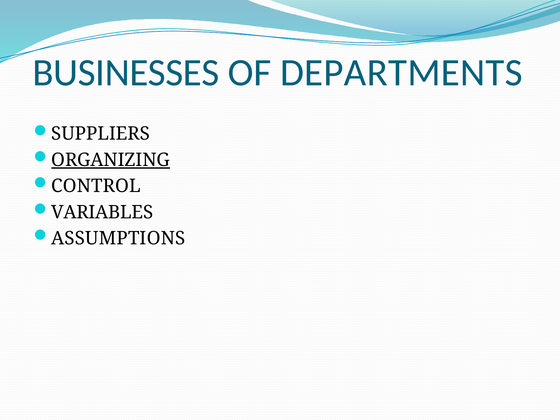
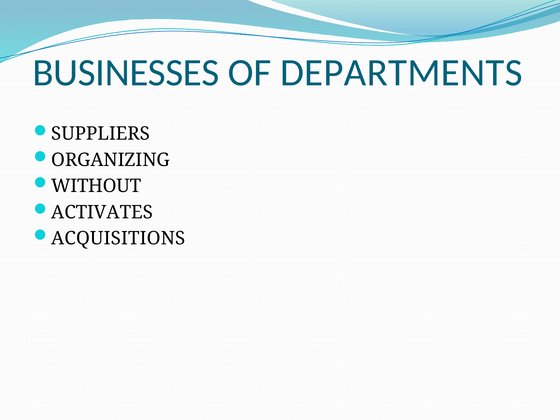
ORGANIZING underline: present -> none (111, 160)
CONTROL: CONTROL -> WITHOUT (96, 186)
VARIABLES: VARIABLES -> ACTIVATES (102, 212)
ASSUMPTIONS: ASSUMPTIONS -> ACQUISITIONS (118, 238)
